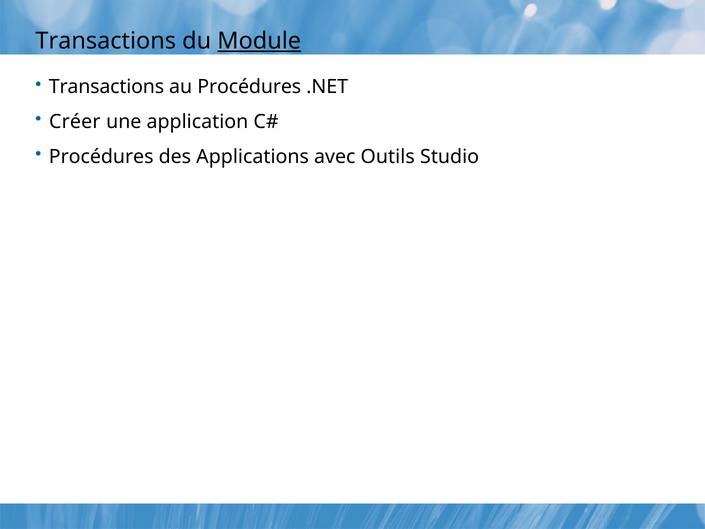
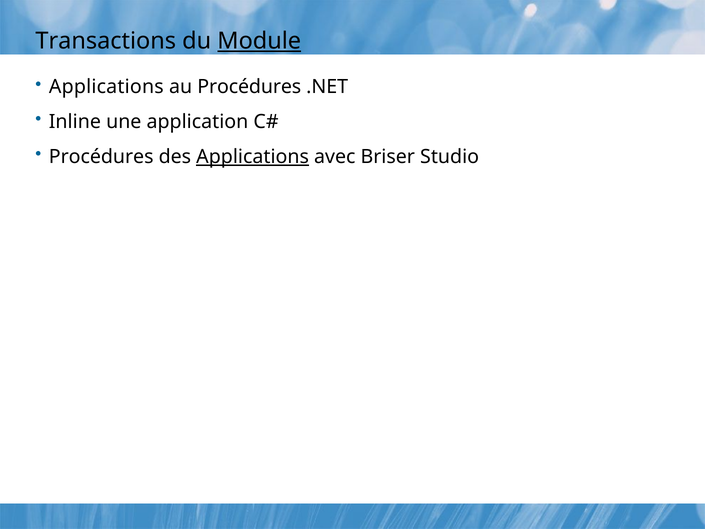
Transactions: Transactions -> Applications (106, 87)
Créer: Créer -> Inline (75, 122)
Applications underline: none -> present (253, 157)
Outils: Outils -> Briser (388, 157)
